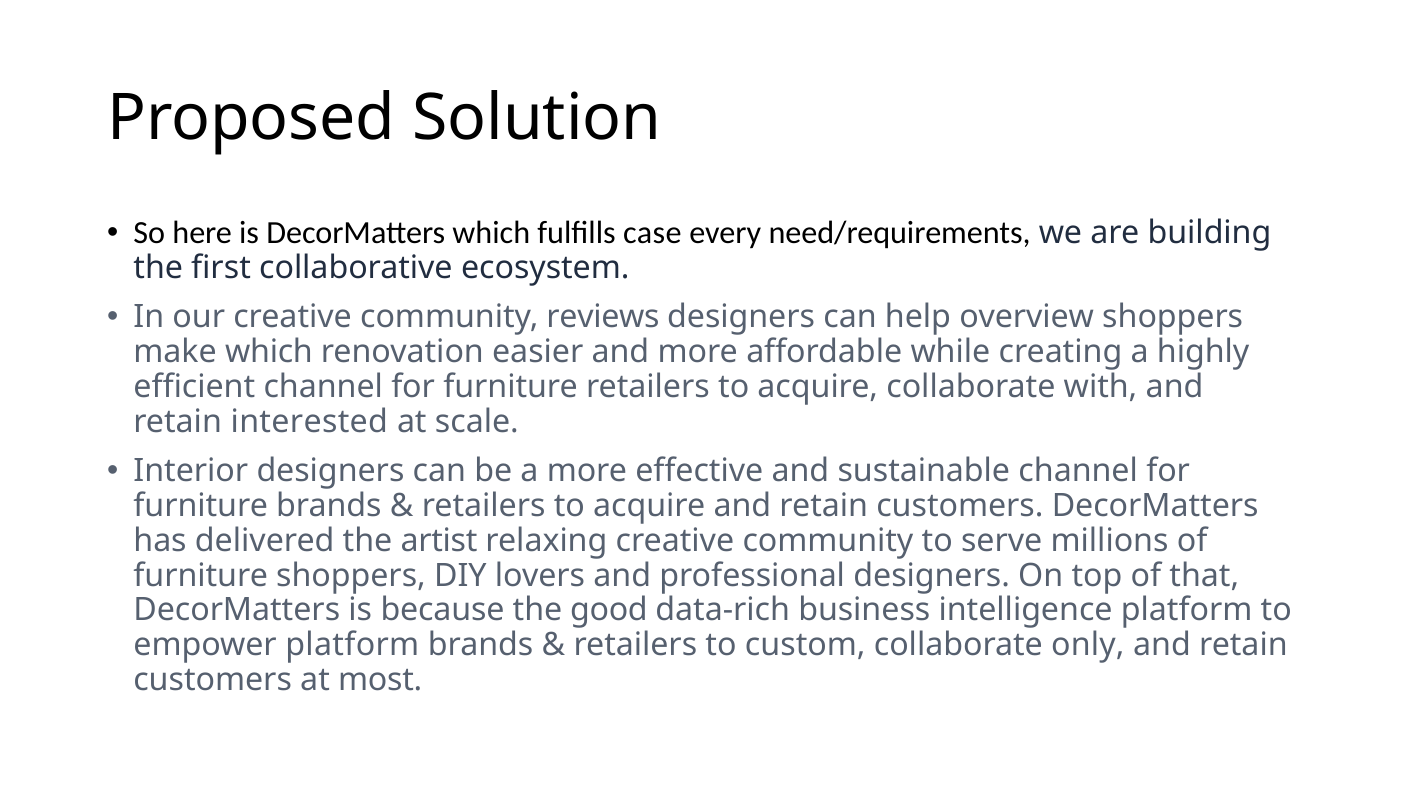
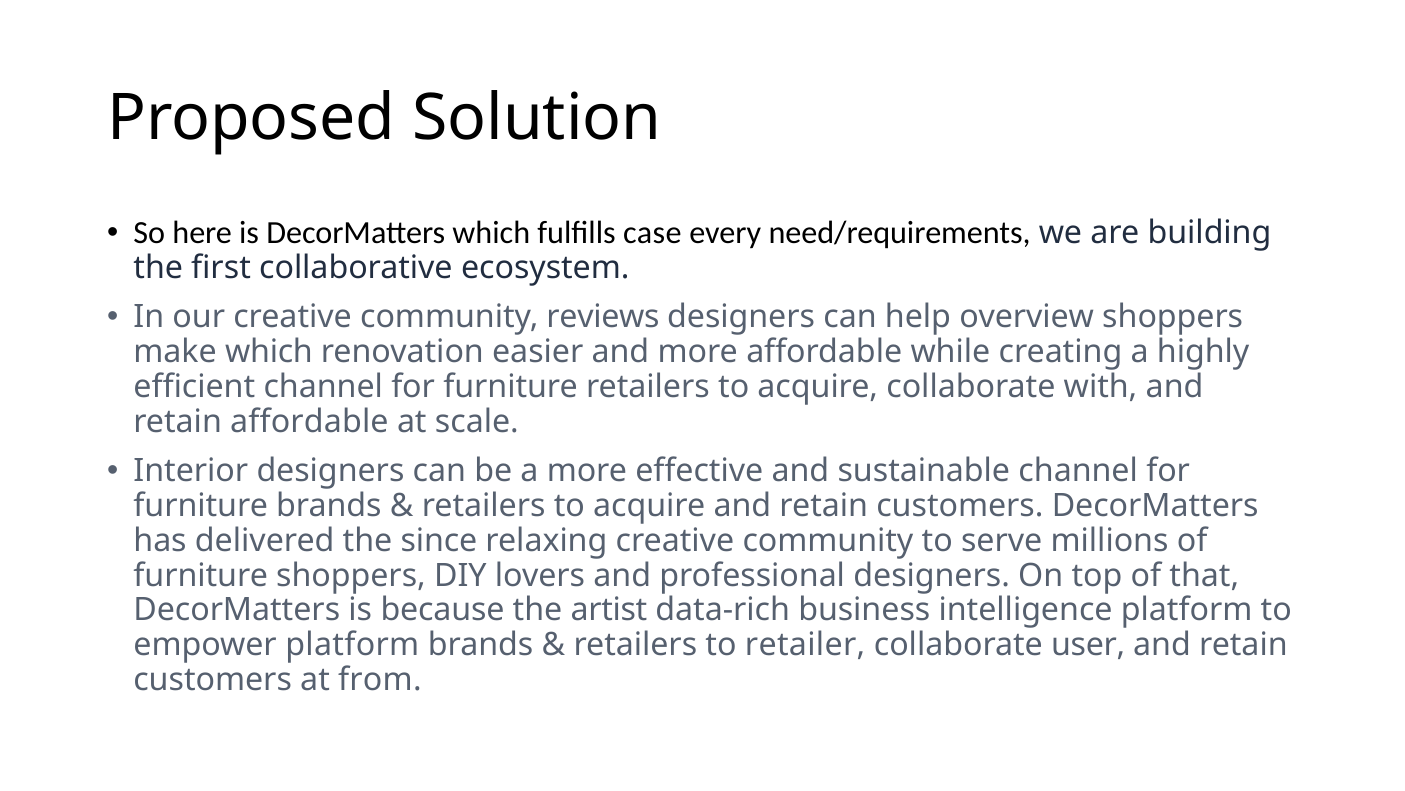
retain interested: interested -> affordable (309, 421)
artist: artist -> since (439, 540)
good: good -> artist (609, 610)
custom: custom -> retailer (805, 645)
only: only -> user (1088, 645)
most: most -> from (380, 679)
